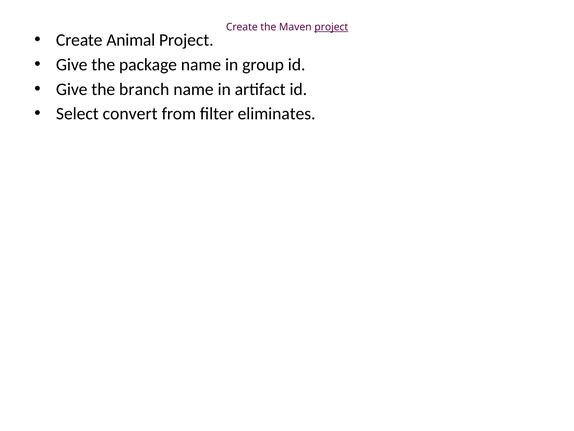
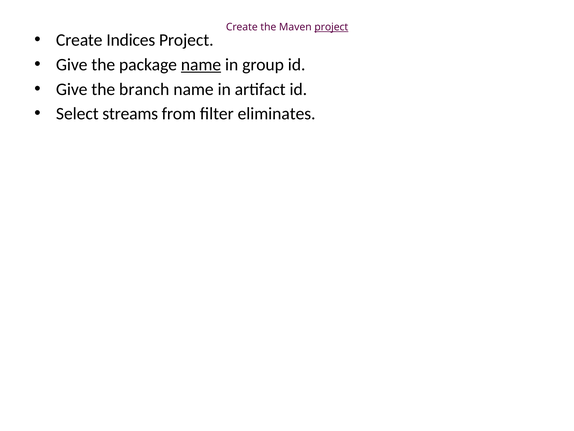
Animal: Animal -> Indices (131, 40)
name underline: none -> present (201, 65)
convert: convert -> streams (130, 114)
